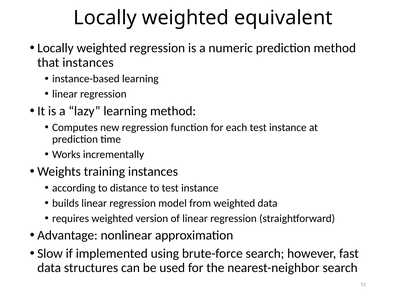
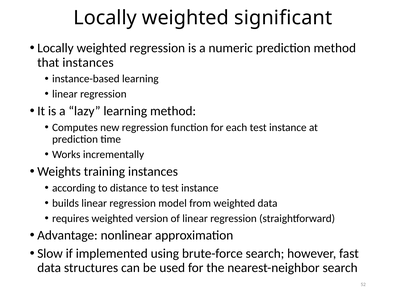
equivalent: equivalent -> significant (283, 18)
